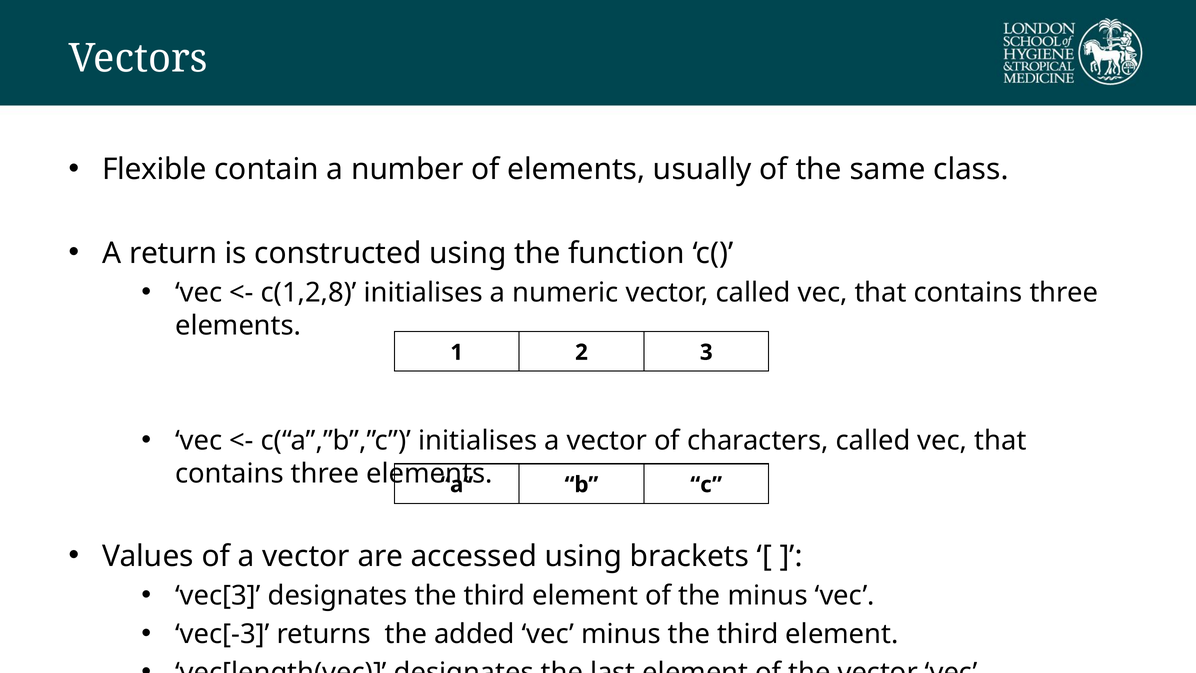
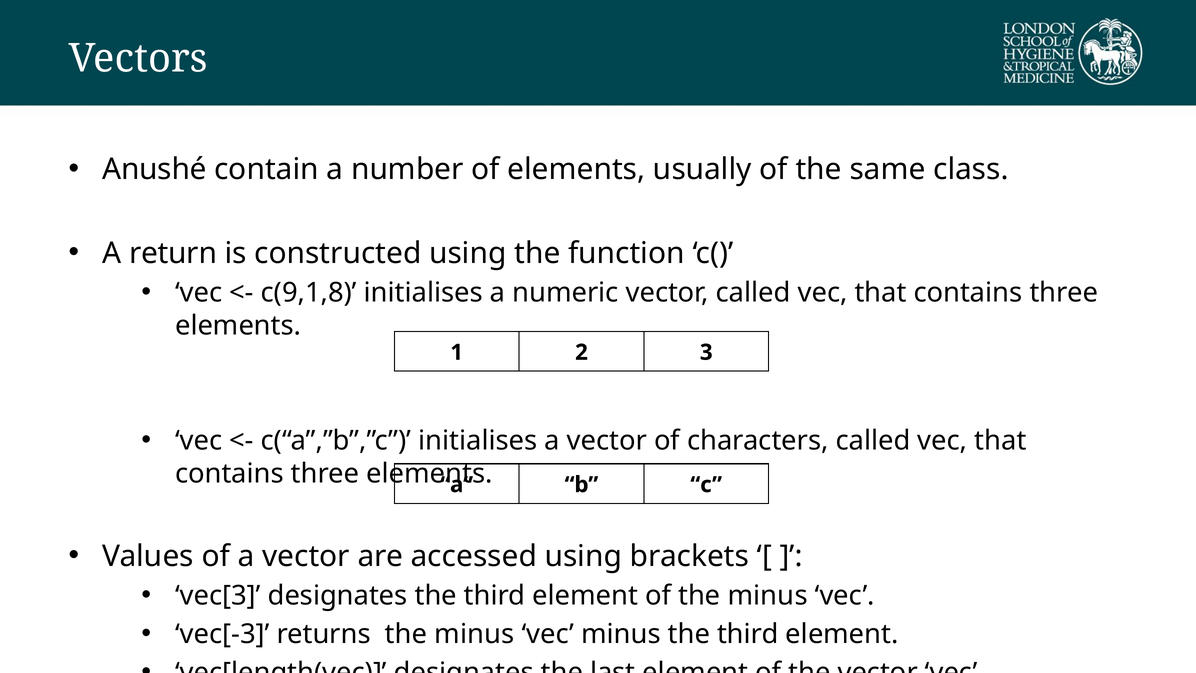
Flexible: Flexible -> Anushé (154, 169)
c(1,2,8: c(1,2,8 -> c(9,1,8 (309, 293)
returns the added: added -> minus (474, 634)
